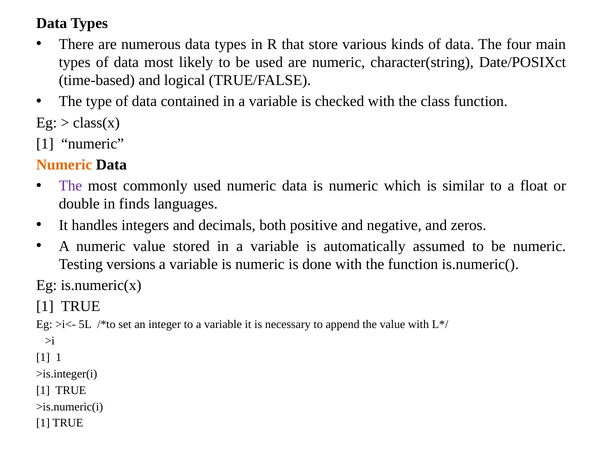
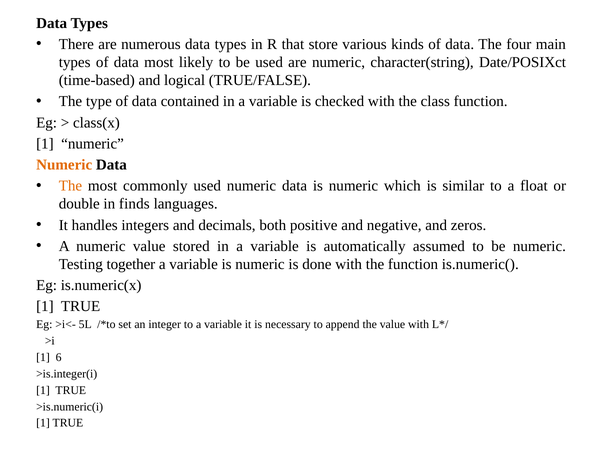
The colour: purple -> orange (70, 186)
versions: versions -> together (131, 264)
1 1: 1 -> 6 (59, 358)
